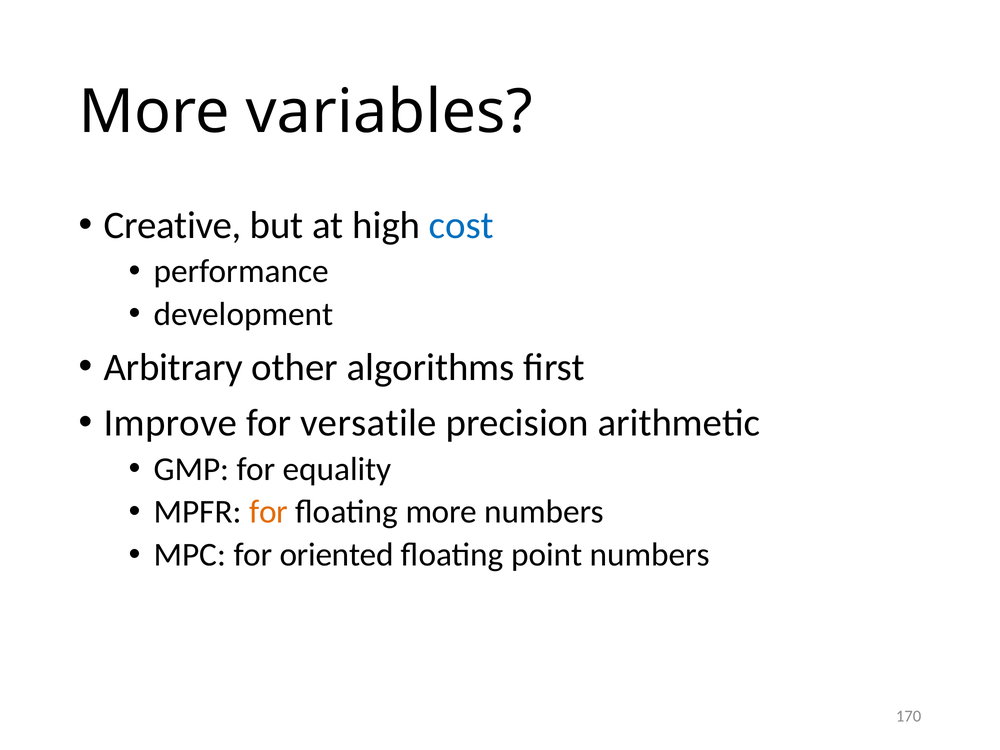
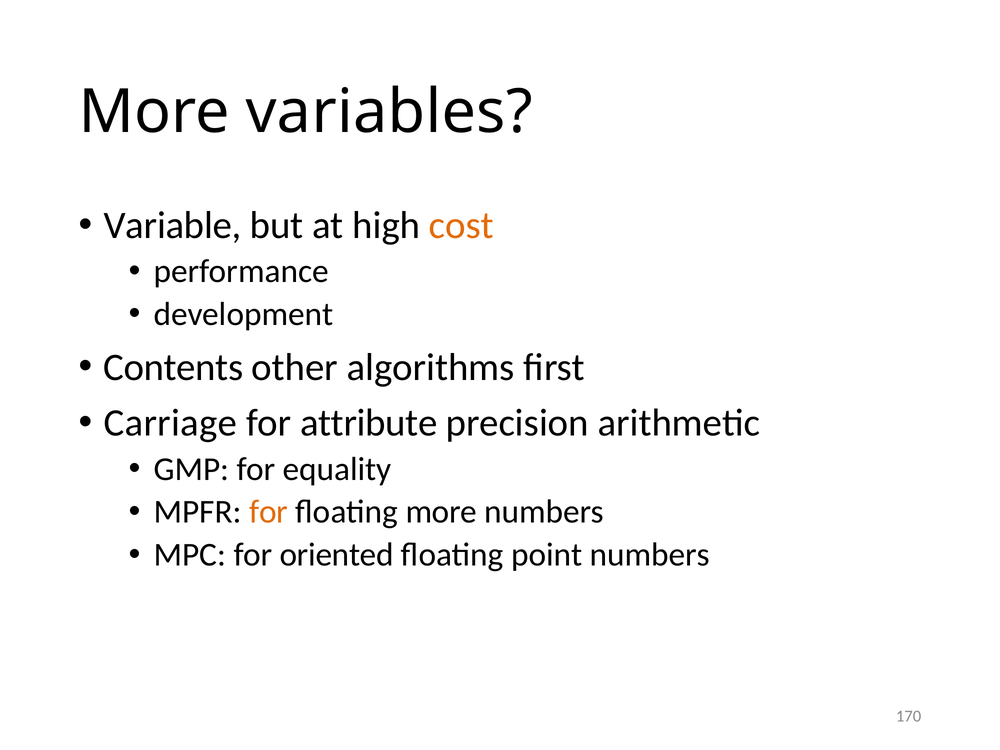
Creative: Creative -> Variable (173, 225)
cost colour: blue -> orange (461, 225)
Arbitrary: Arbitrary -> Contents (173, 367)
Improve: Improve -> Carriage (171, 423)
versatile: versatile -> attribute (369, 423)
